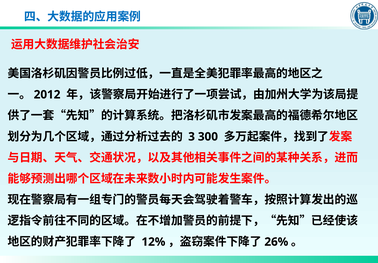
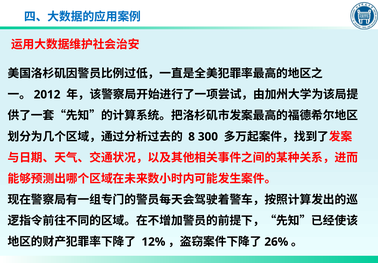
3: 3 -> 8 (192, 137)
